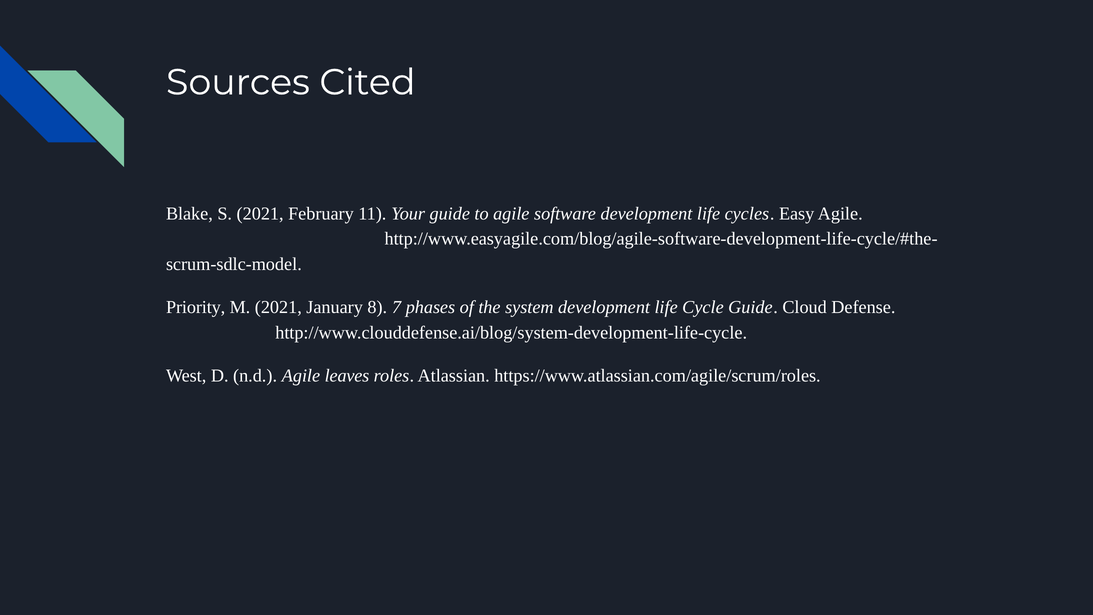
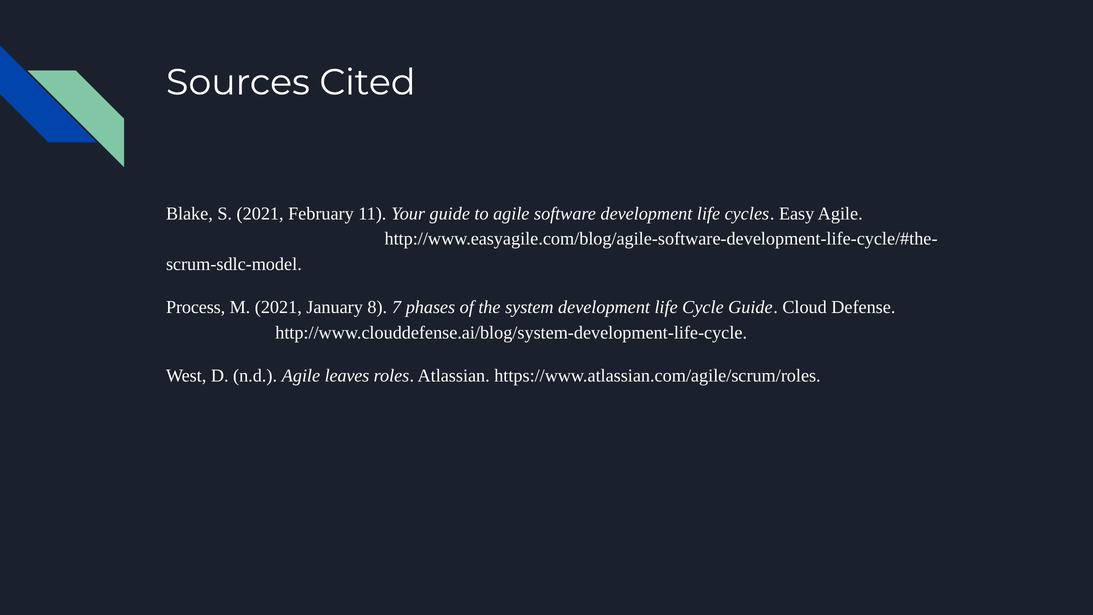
Priority: Priority -> Process (196, 307)
